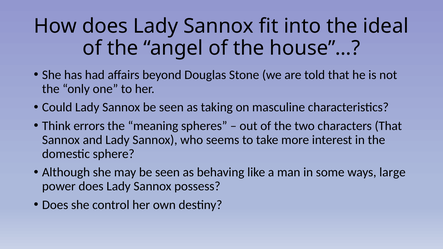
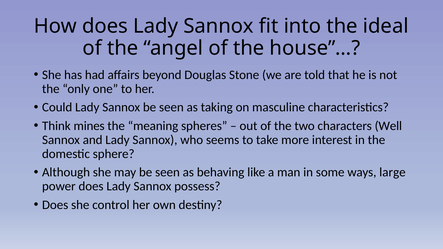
errors: errors -> mines (89, 126)
characters That: That -> Well (388, 126)
